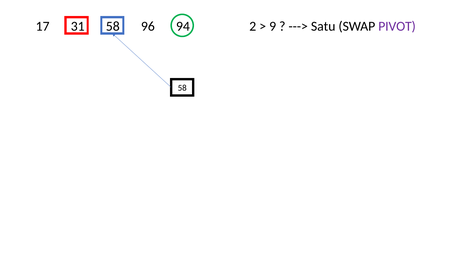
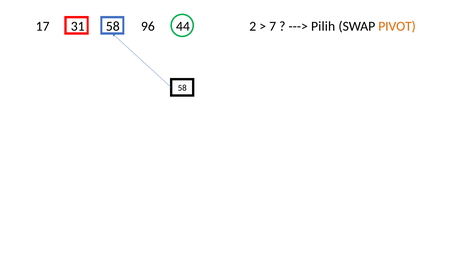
94: 94 -> 44 (183, 26)
9: 9 -> 7 (273, 26)
Satu: Satu -> Pilih (323, 26)
PIVOT colour: purple -> orange (397, 26)
